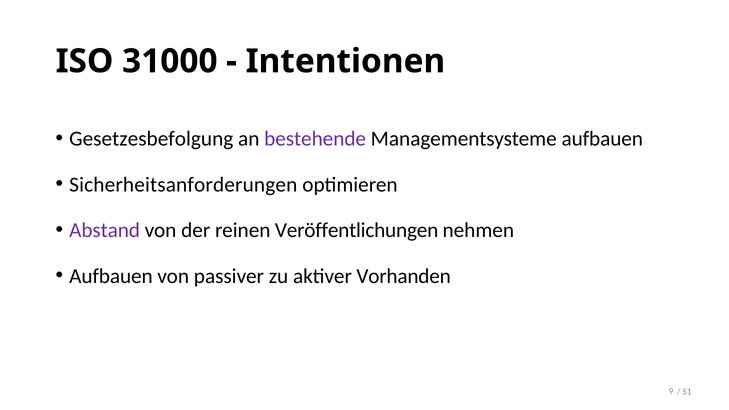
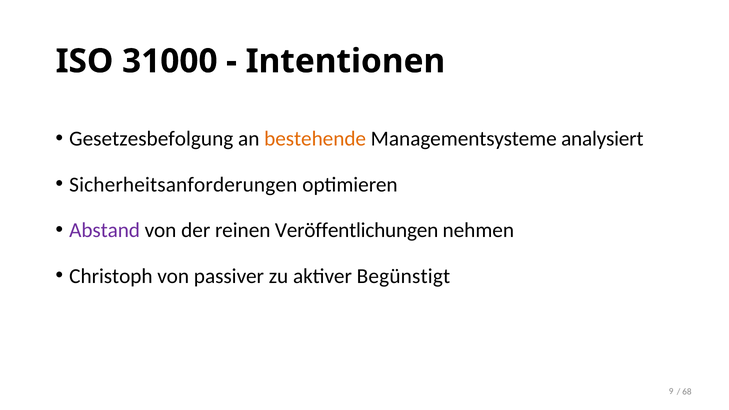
bestehende colour: purple -> orange (315, 139)
Managementsysteme aufbauen: aufbauen -> analysiert (602, 139)
Aufbauen: Aufbauen -> Christoph (111, 276)
Vorhanden: Vorhanden -> Begünstigt (403, 276)
51: 51 -> 68 (687, 392)
